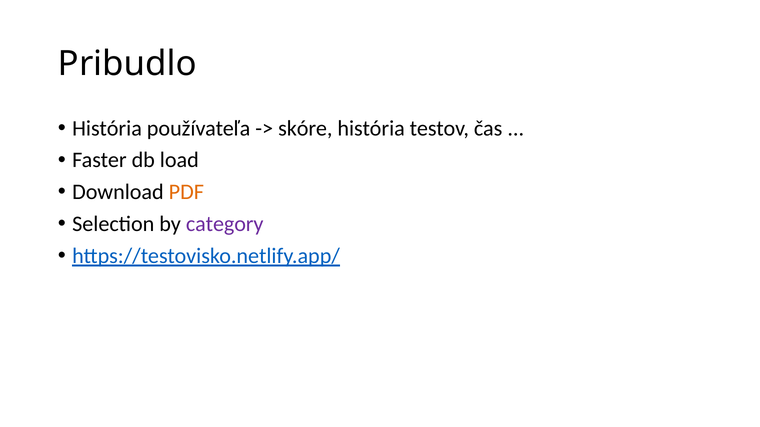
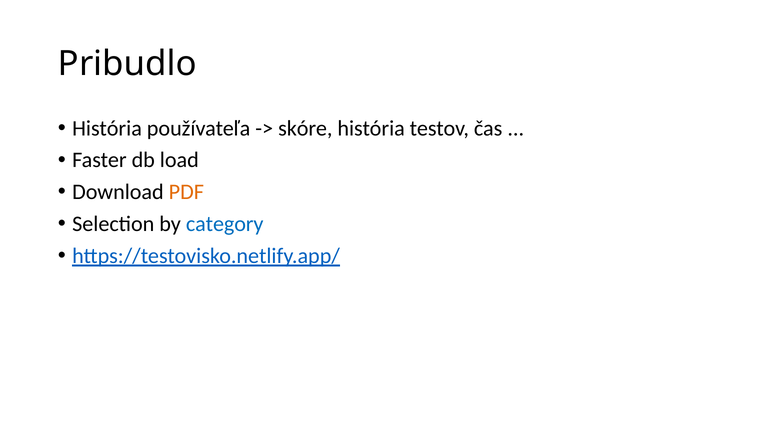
category colour: purple -> blue (225, 224)
